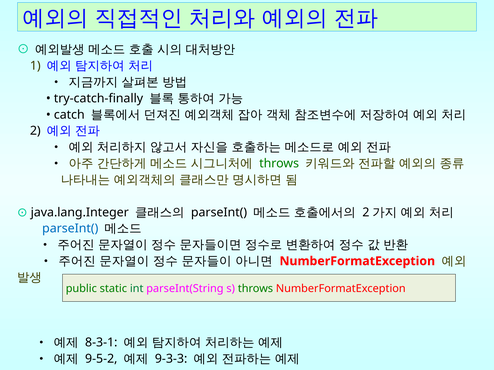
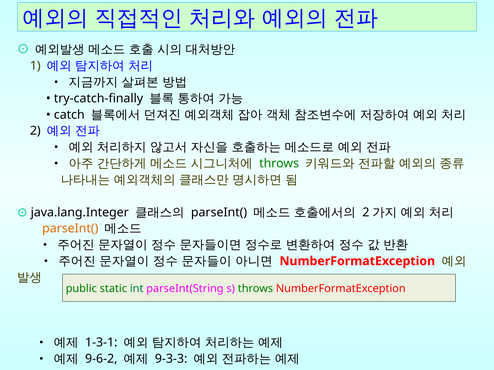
parseInt( colour: blue -> orange (70, 229)
8-3-1: 8-3-1 -> 1-3-1 (101, 343)
9-5-2: 9-5-2 -> 9-6-2 (101, 359)
